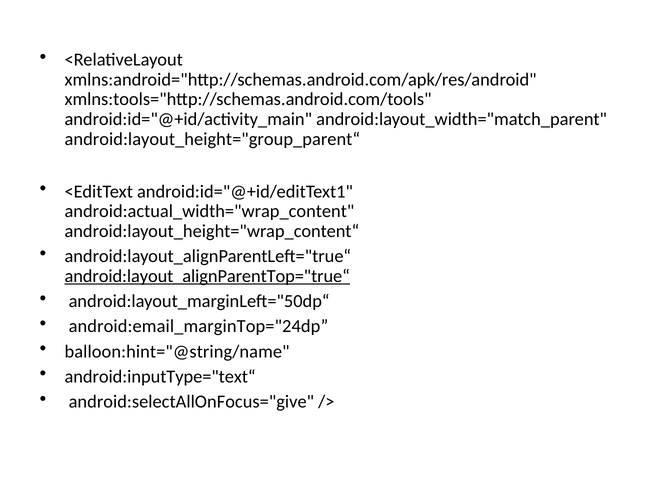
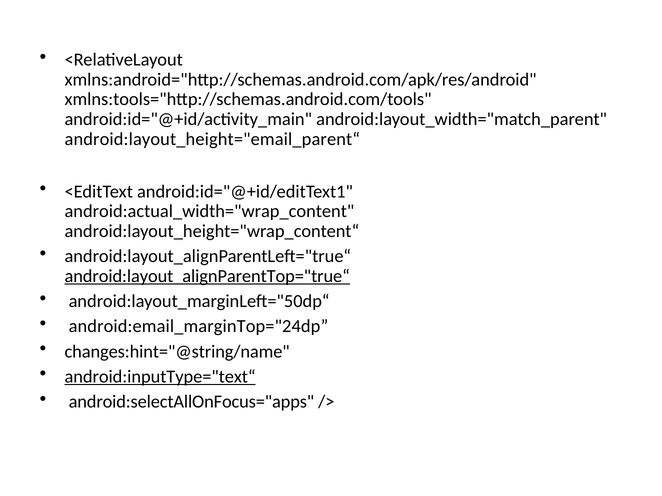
android:layout_height="group_parent“: android:layout_height="group_parent“ -> android:layout_height="email_parent“ (212, 139)
balloon:hint="@string/name: balloon:hint="@string/name -> changes:hint="@string/name (177, 352)
android:inputType="text“ underline: none -> present (160, 377)
android:selectAllOnFocus="give: android:selectAllOnFocus="give -> android:selectAllOnFocus="apps (191, 402)
